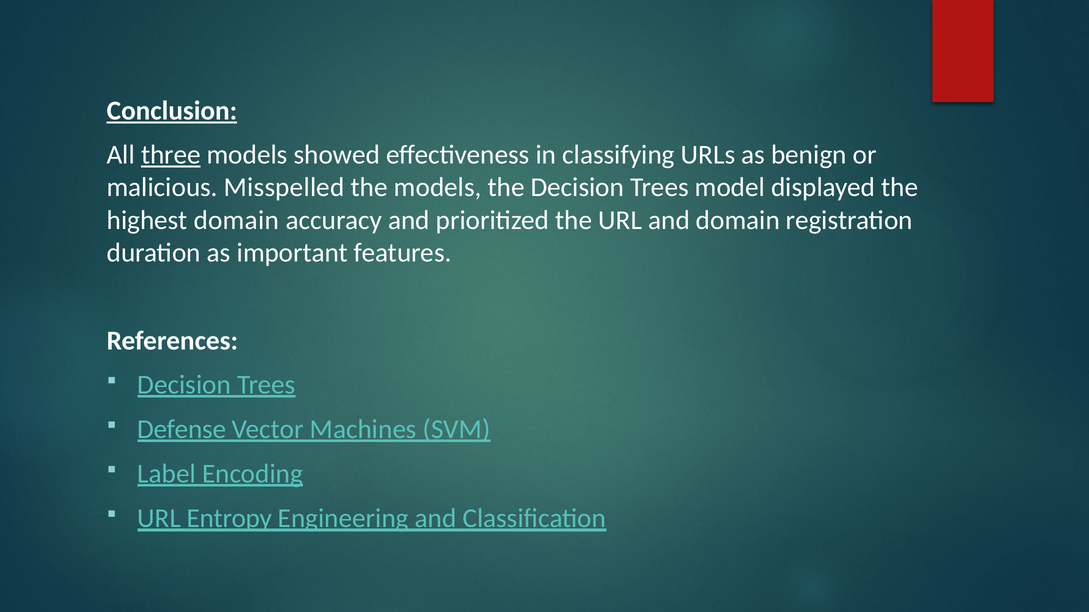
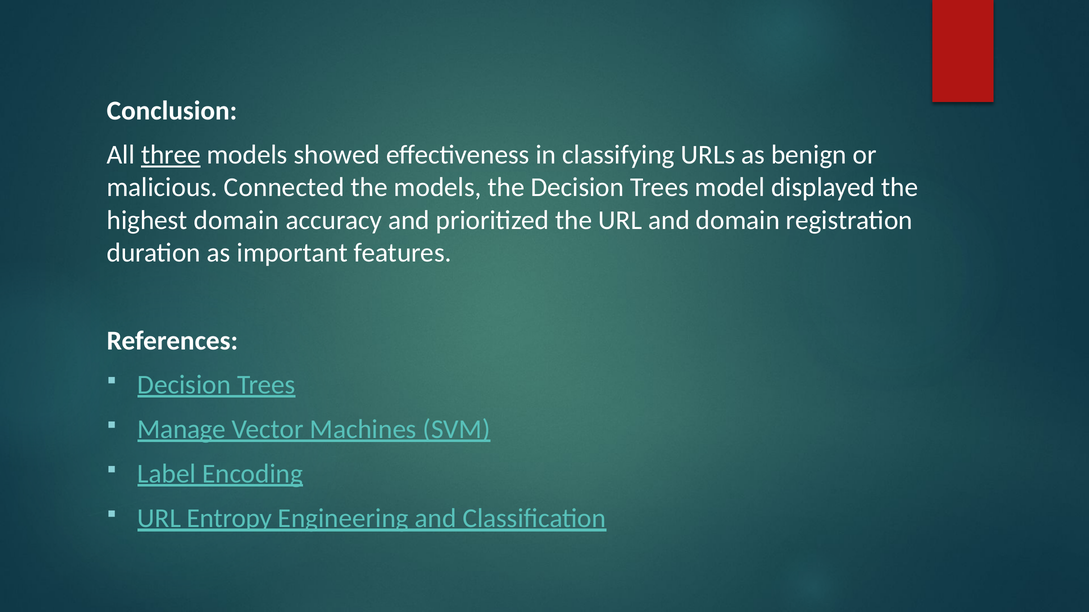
Conclusion underline: present -> none (172, 111)
Misspelled: Misspelled -> Connected (284, 188)
Defense: Defense -> Manage (182, 430)
